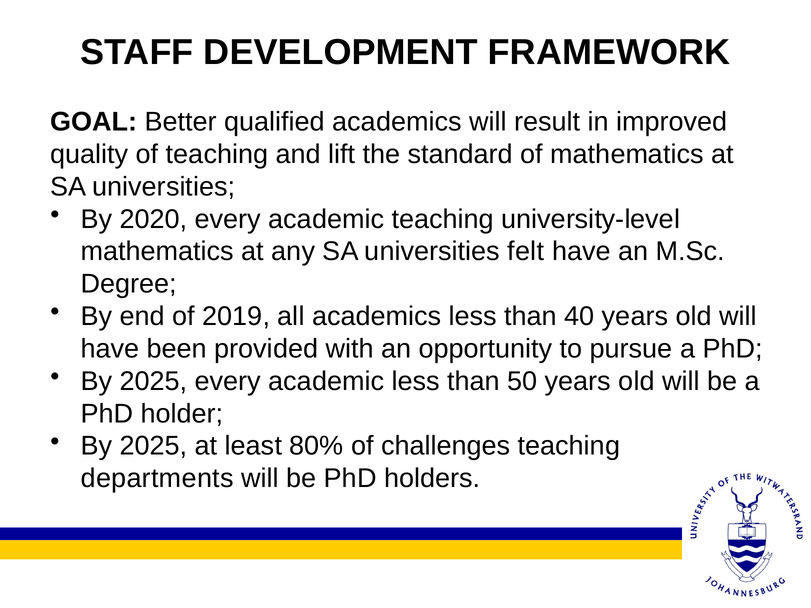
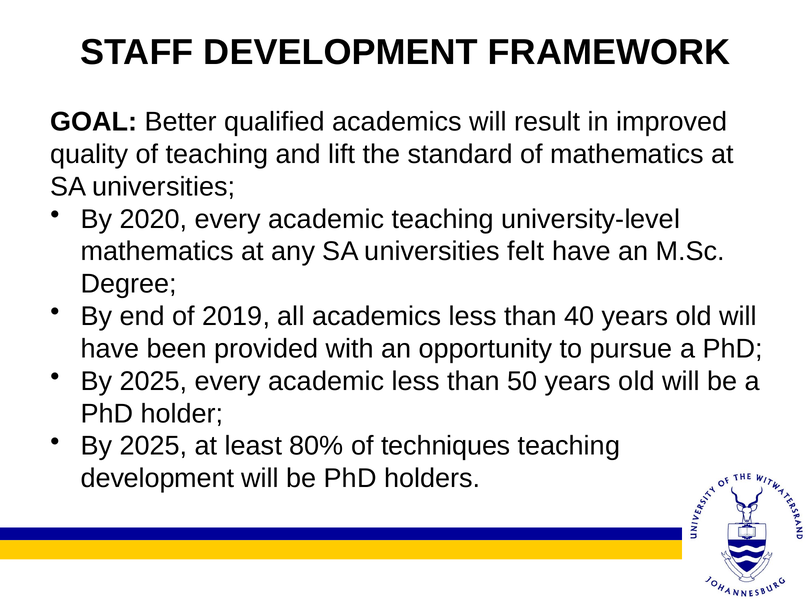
challenges: challenges -> techniques (446, 446)
departments: departments -> development (157, 479)
